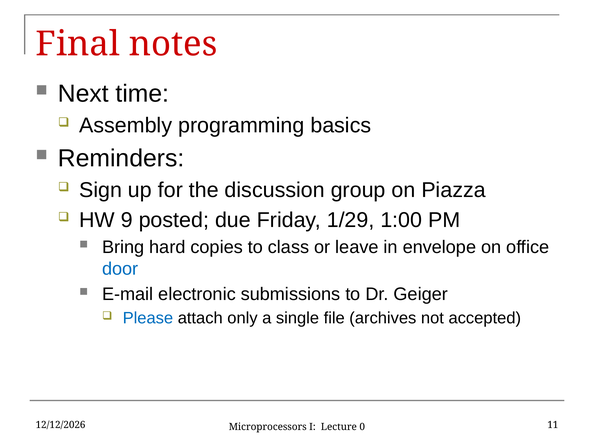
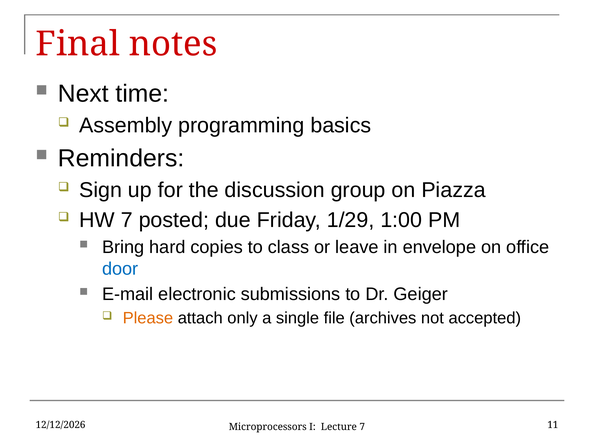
HW 9: 9 -> 7 (127, 220)
Please colour: blue -> orange (148, 319)
Lecture 0: 0 -> 7 (362, 427)
